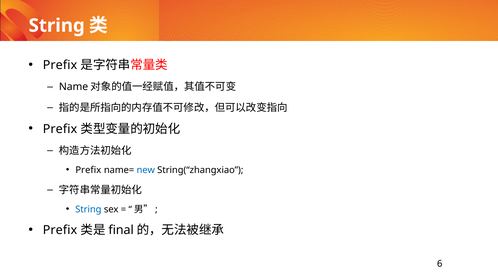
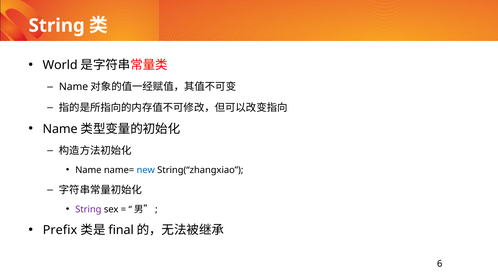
Prefix: Prefix -> World (60, 65)
Prefix: Prefix -> Name (60, 129)
Prefix: Prefix -> Name (88, 170)
String colour: blue -> purple (88, 209)
